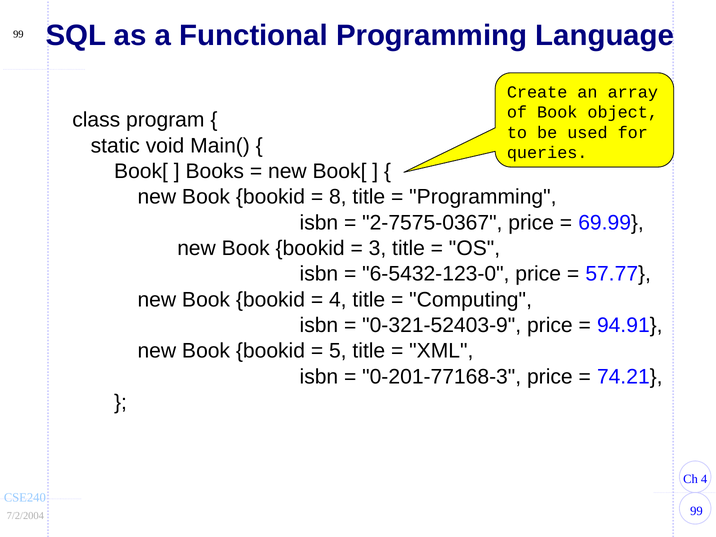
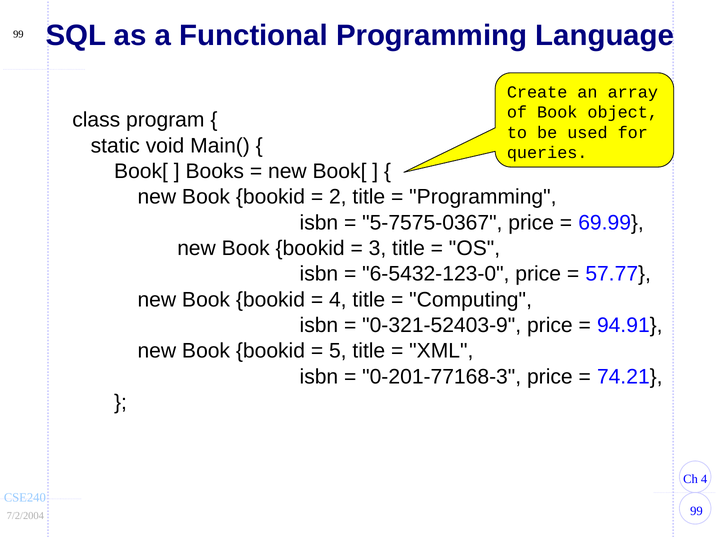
8: 8 -> 2 (338, 197)
2-7575-0367: 2-7575-0367 -> 5-7575-0367 (432, 223)
